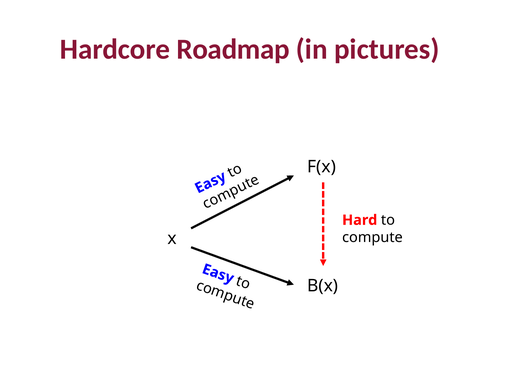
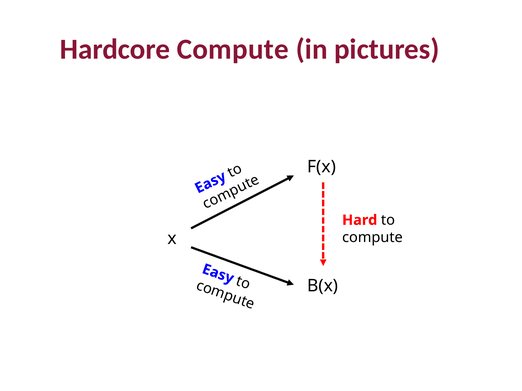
Hardcore Roadmap: Roadmap -> Compute (233, 49)
